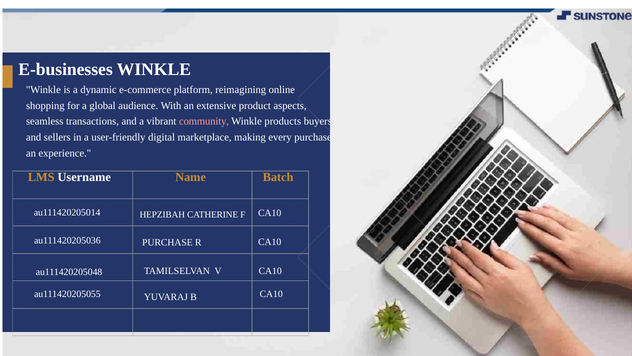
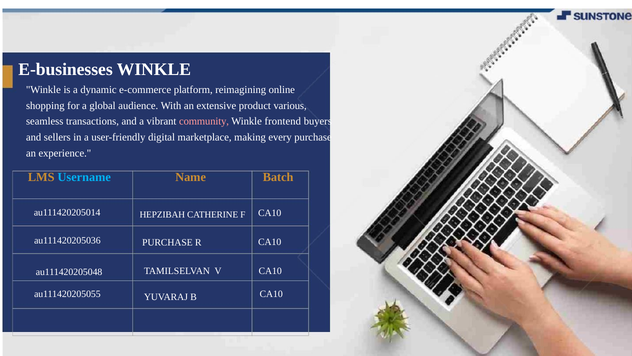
aspects: aspects -> various (290, 106)
products: products -> frontend (283, 121)
Username colour: white -> light blue (84, 177)
